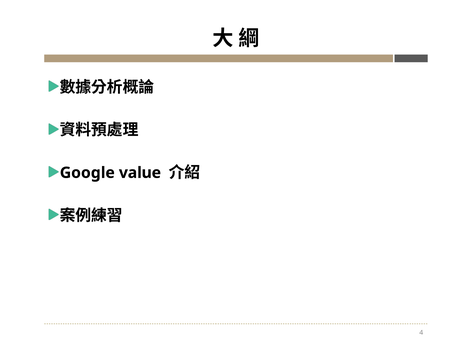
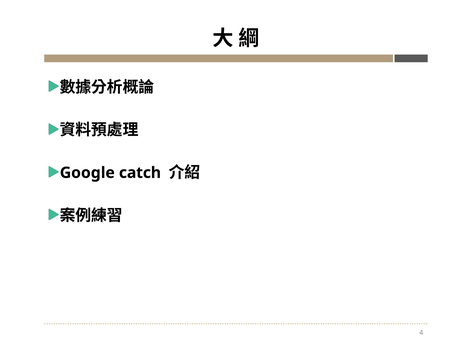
value: value -> catch (140, 173)
